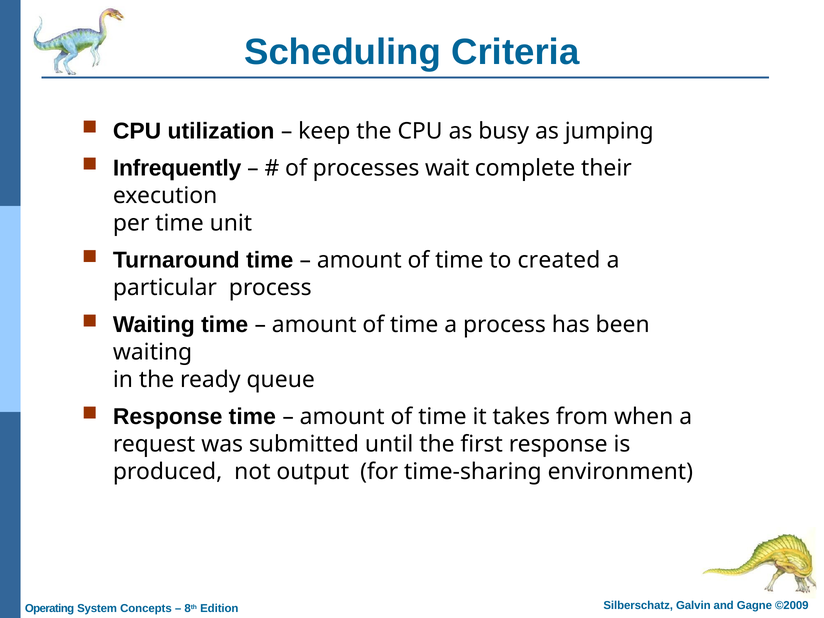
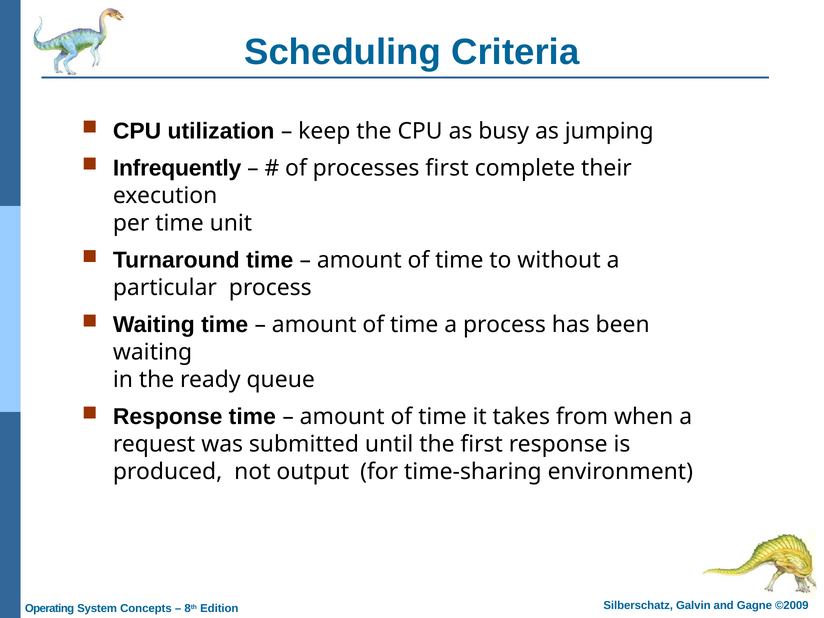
processes wait: wait -> first (447, 168)
created: created -> without (559, 260)
